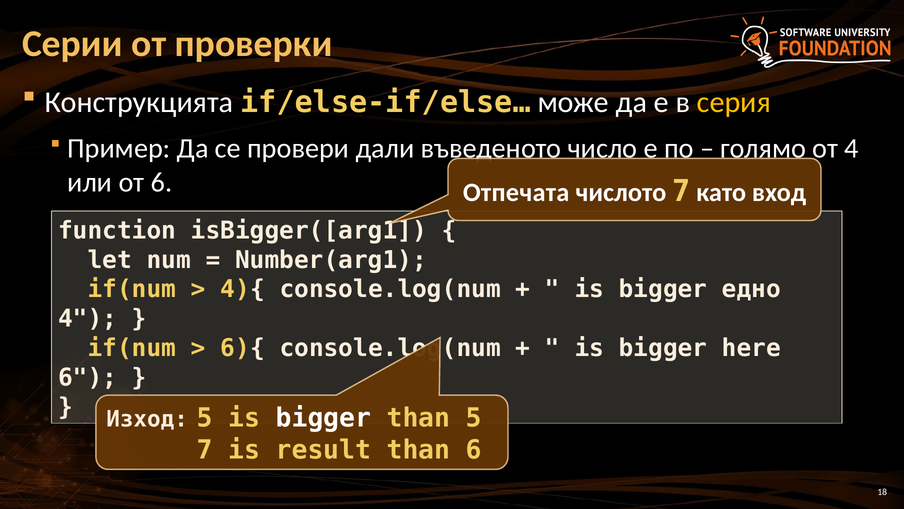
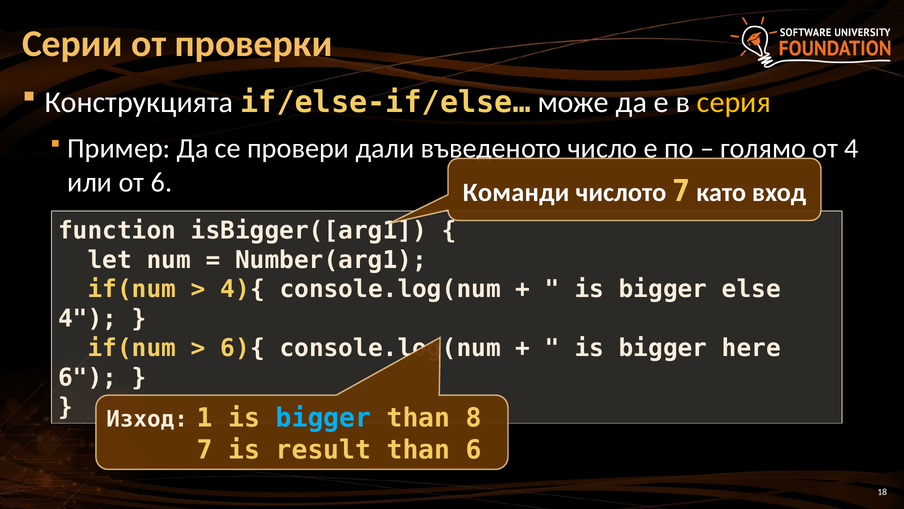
Отпечата: Отпечата -> Команди (516, 193)
едно: едно -> else (751, 289)
Изход 5: 5 -> 1 (205, 418)
bigger colour: white -> light blue (323, 418)
than 5: 5 -> 8 (474, 418)
